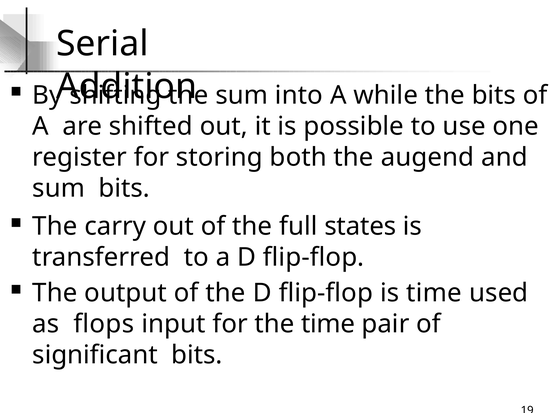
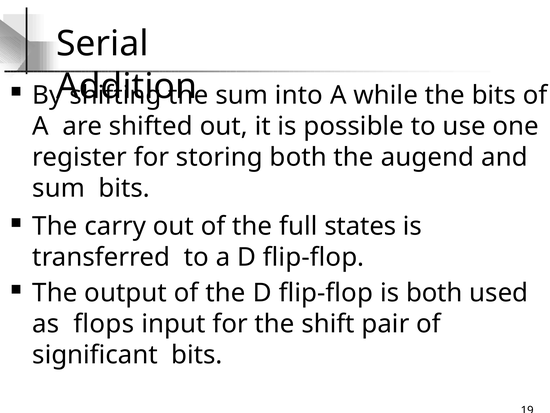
is time: time -> both (434, 293)
the time: time -> shift (328, 324)
